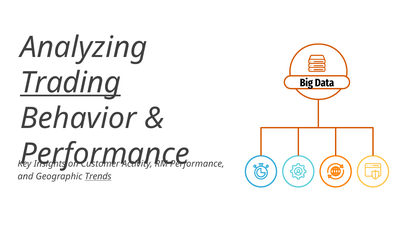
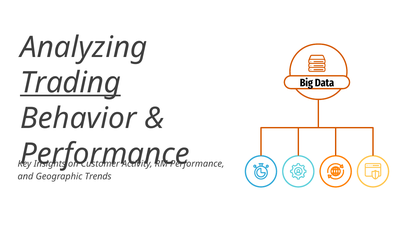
Trends underline: present -> none (98, 177)
